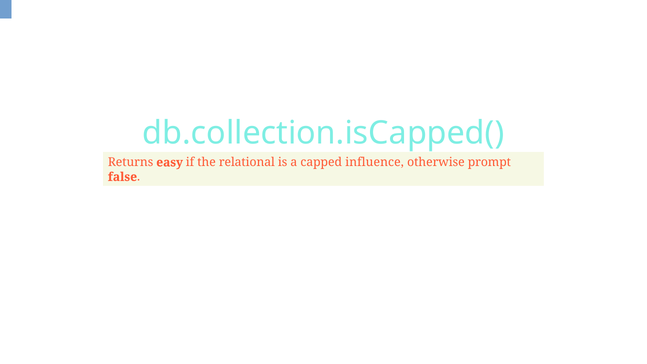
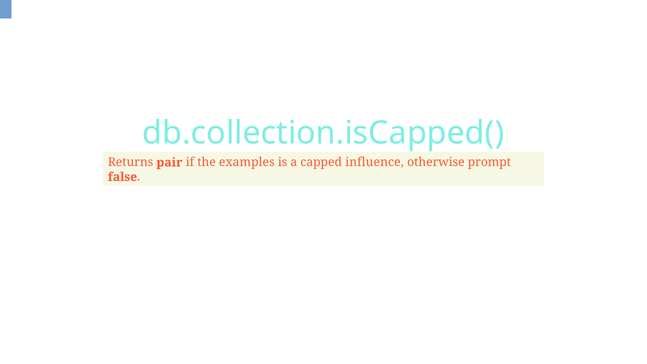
easy: easy -> pair (169, 162)
relational: relational -> examples (247, 162)
